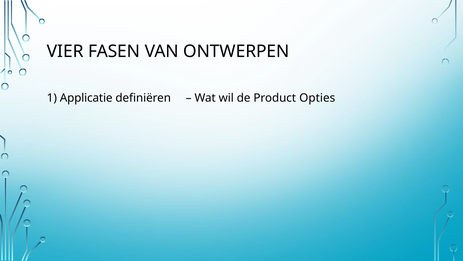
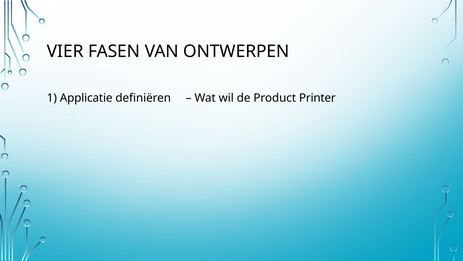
Opties: Opties -> Printer (317, 98)
